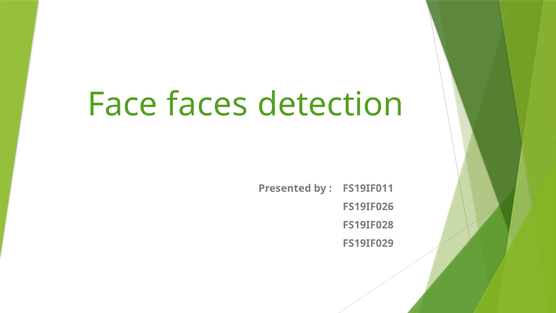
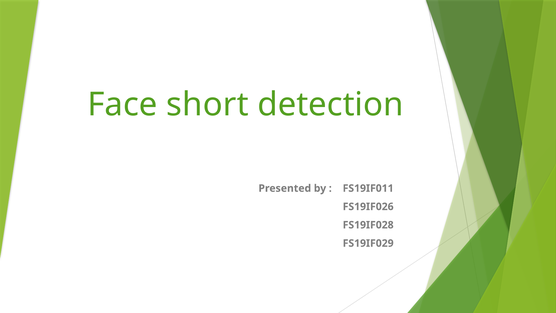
faces: faces -> short (207, 105)
